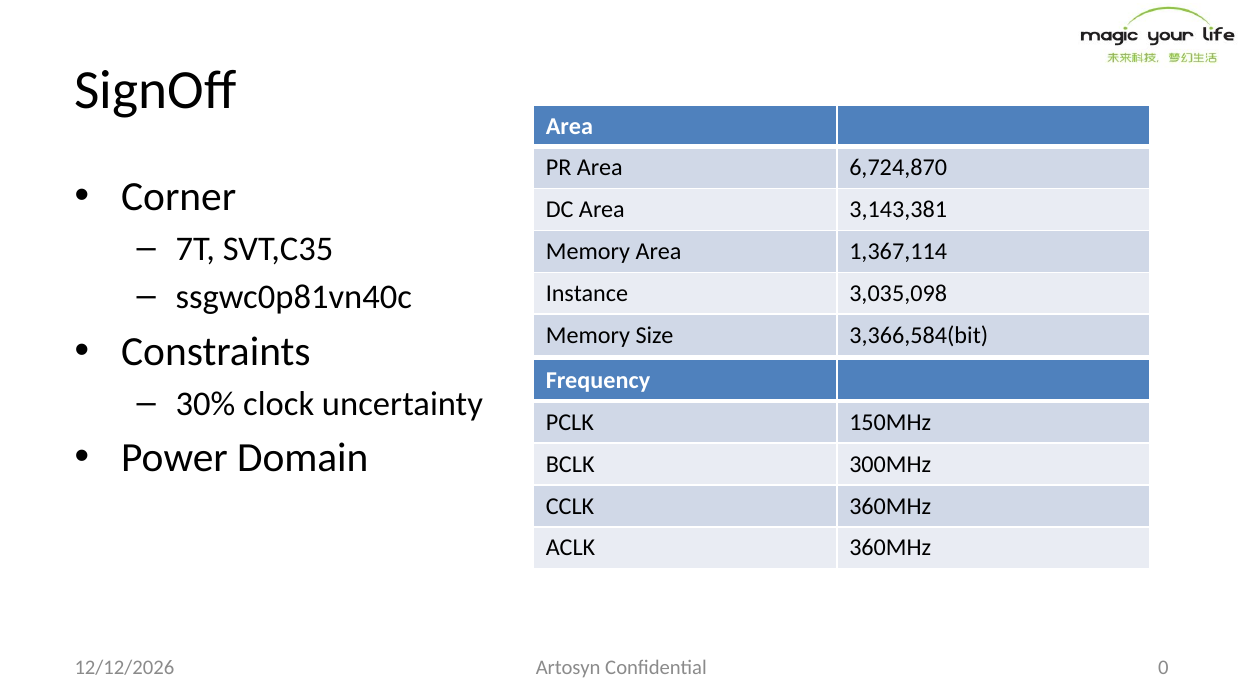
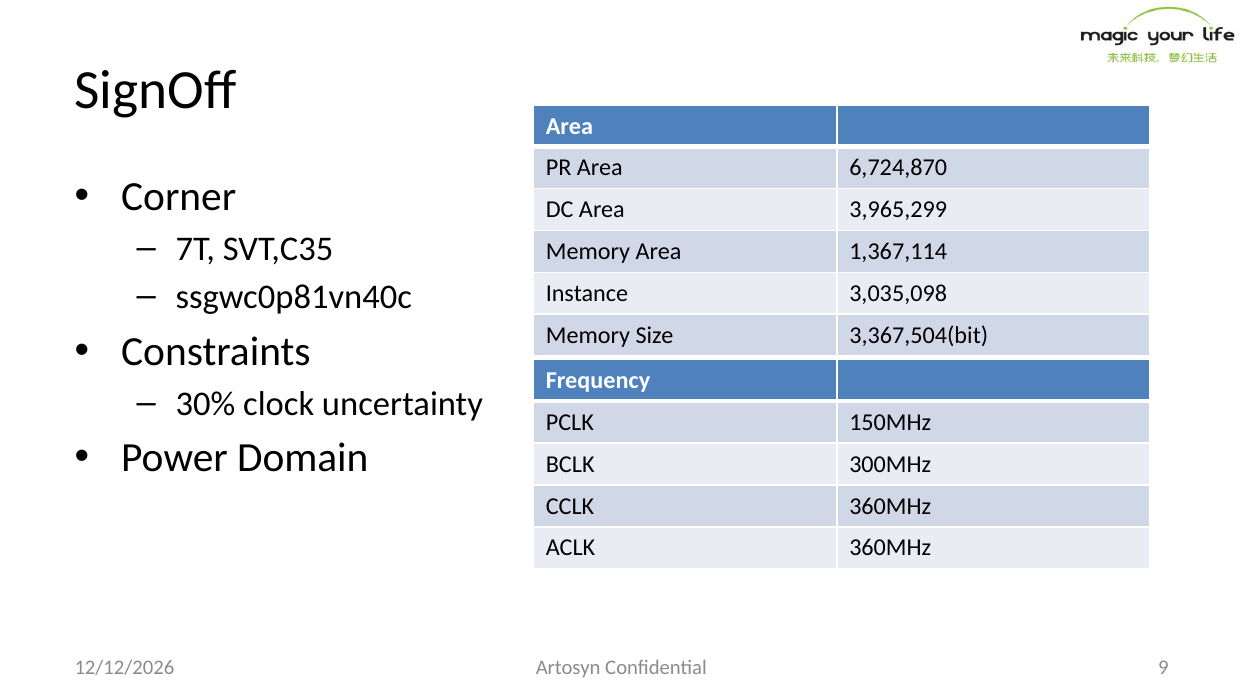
3,143,381: 3,143,381 -> 3,965,299 (898, 210)
3,366,584(bit: 3,366,584(bit -> 3,367,504(bit (919, 336)
0: 0 -> 9 (1163, 668)
